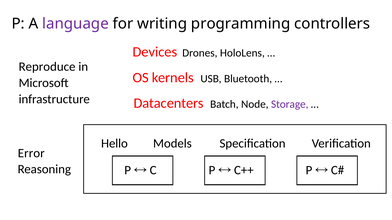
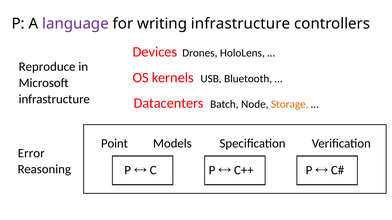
writing programming: programming -> infrastructure (241, 24)
Storage colour: purple -> orange (290, 104)
Hello: Hello -> Point (114, 144)
